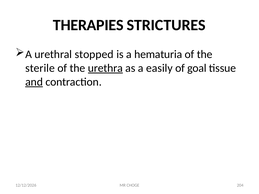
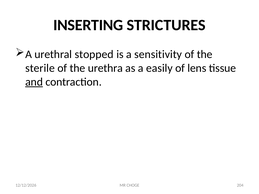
THERAPIES: THERAPIES -> INSERTING (88, 25)
hematuria: hematuria -> sensitivity (158, 54)
urethra underline: present -> none (105, 68)
goal: goal -> lens (197, 68)
